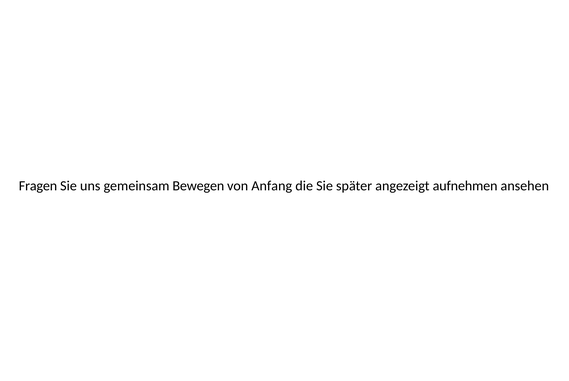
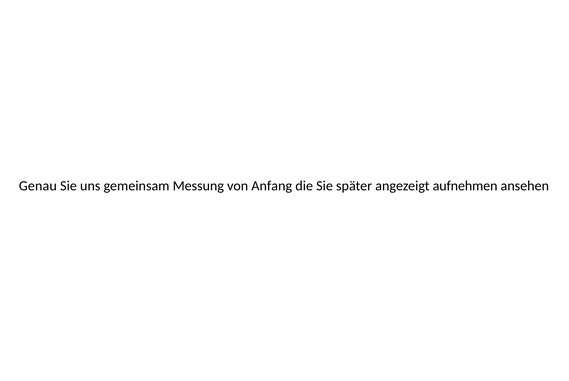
Fragen: Fragen -> Genau (38, 186)
Bewegen: Bewegen -> Messung (198, 186)
